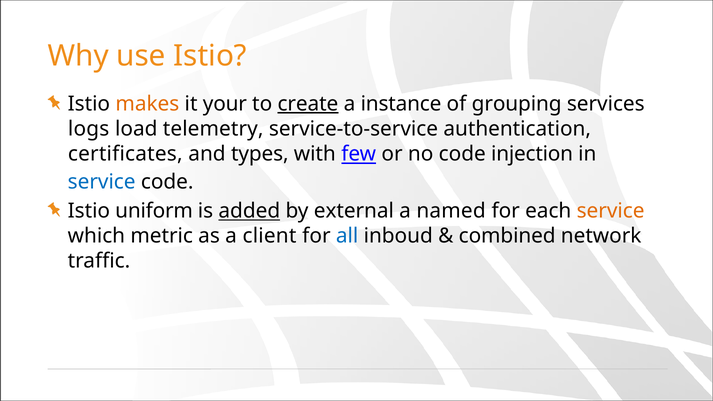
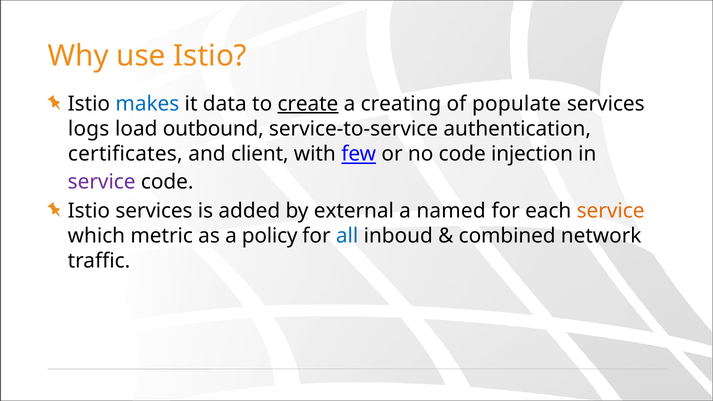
makes colour: orange -> blue (147, 104)
your: your -> data (225, 104)
instance: instance -> creating (401, 104)
grouping: grouping -> populate (516, 104)
telemetry: telemetry -> outbound (213, 129)
types: types -> client (260, 154)
service colour: blue -> purple (102, 182)
Istio uniform: uniform -> services (154, 211)
added underline: present -> none (249, 211)
client: client -> policy (270, 236)
